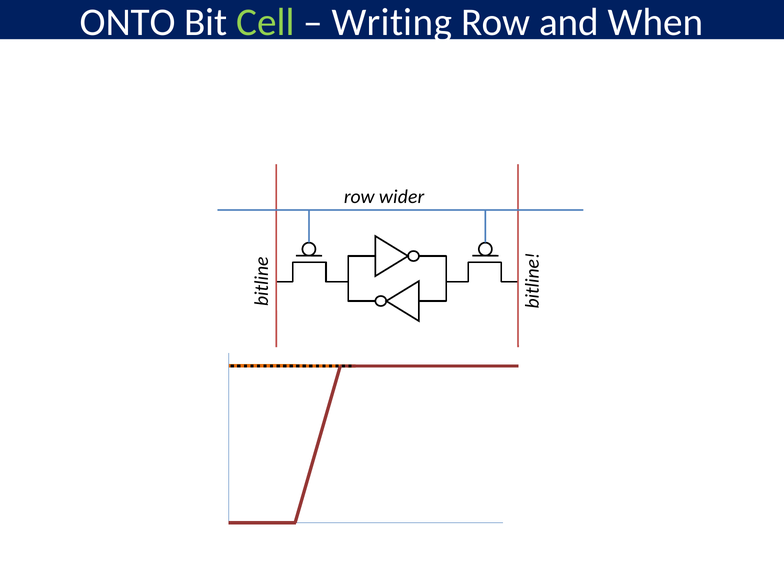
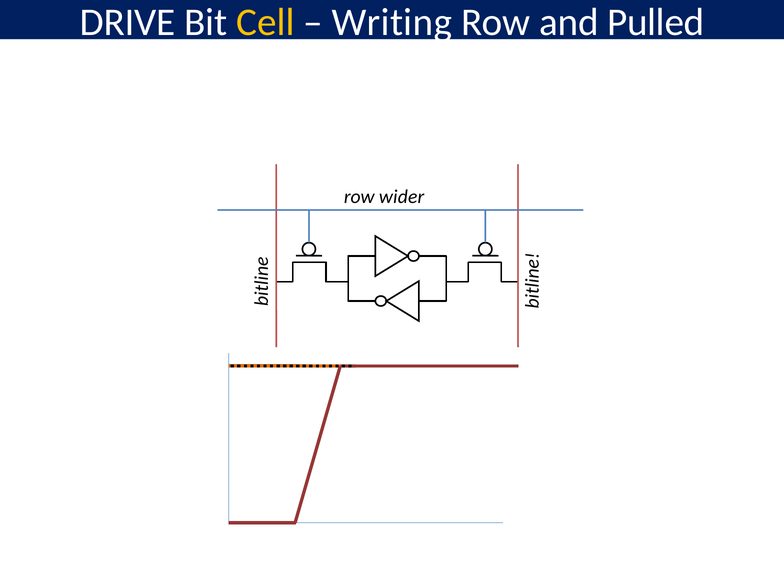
ONTO: ONTO -> DRIVE (128, 22)
Cell colour: light green -> yellow (265, 22)
When: When -> Pulled (656, 22)
